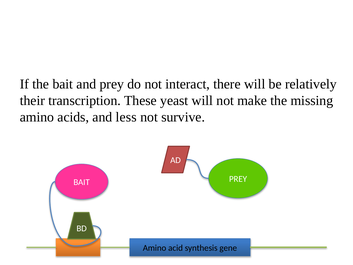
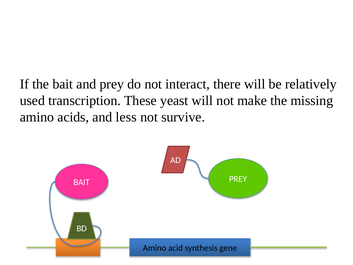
their: their -> used (32, 100)
